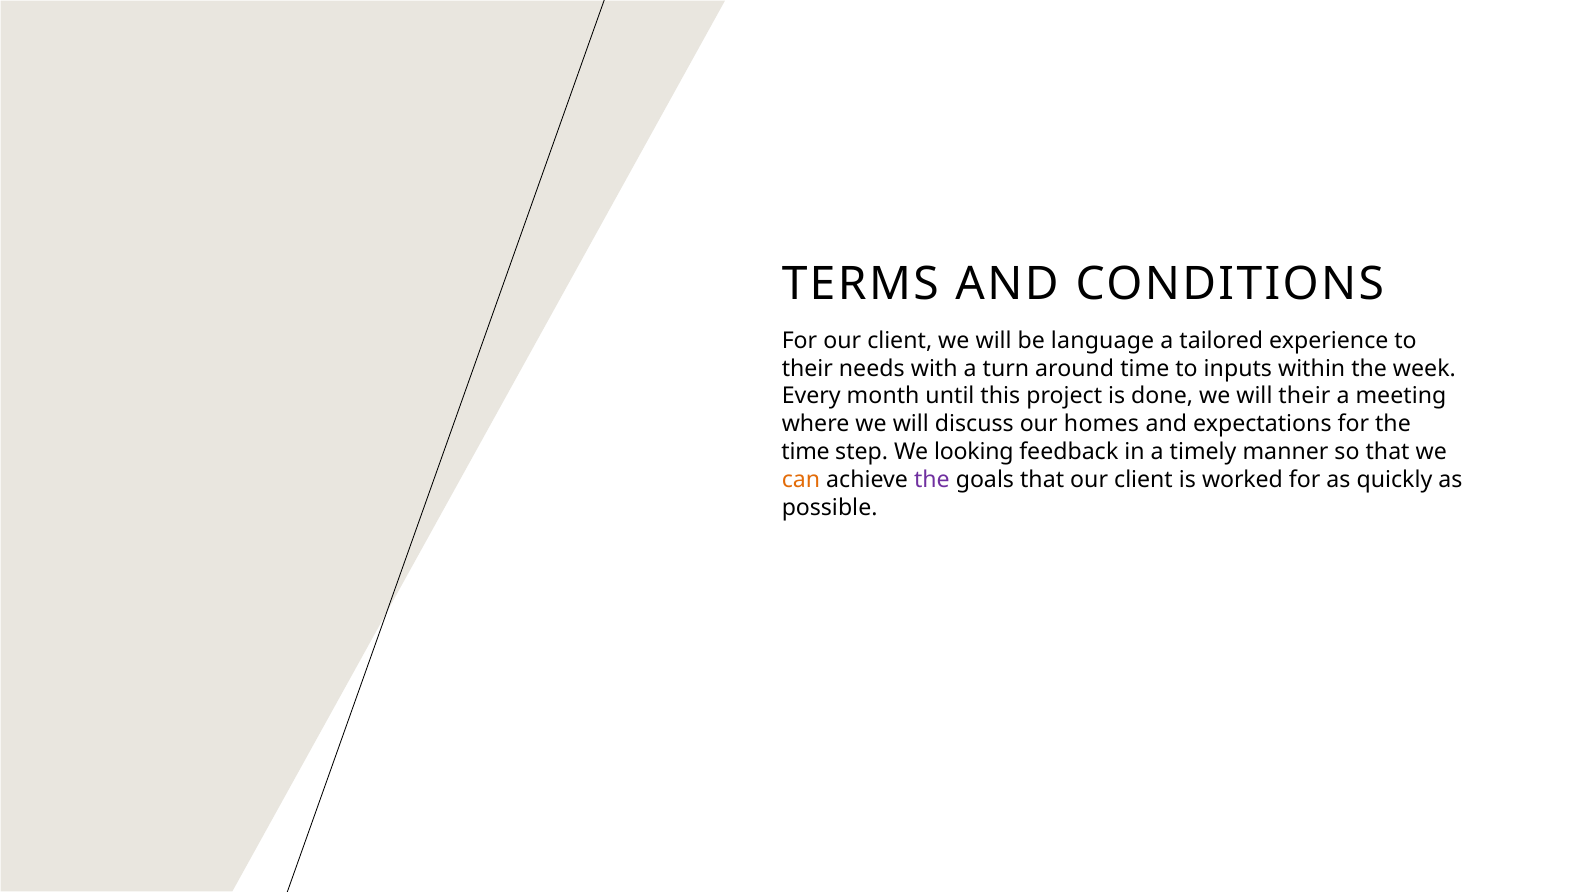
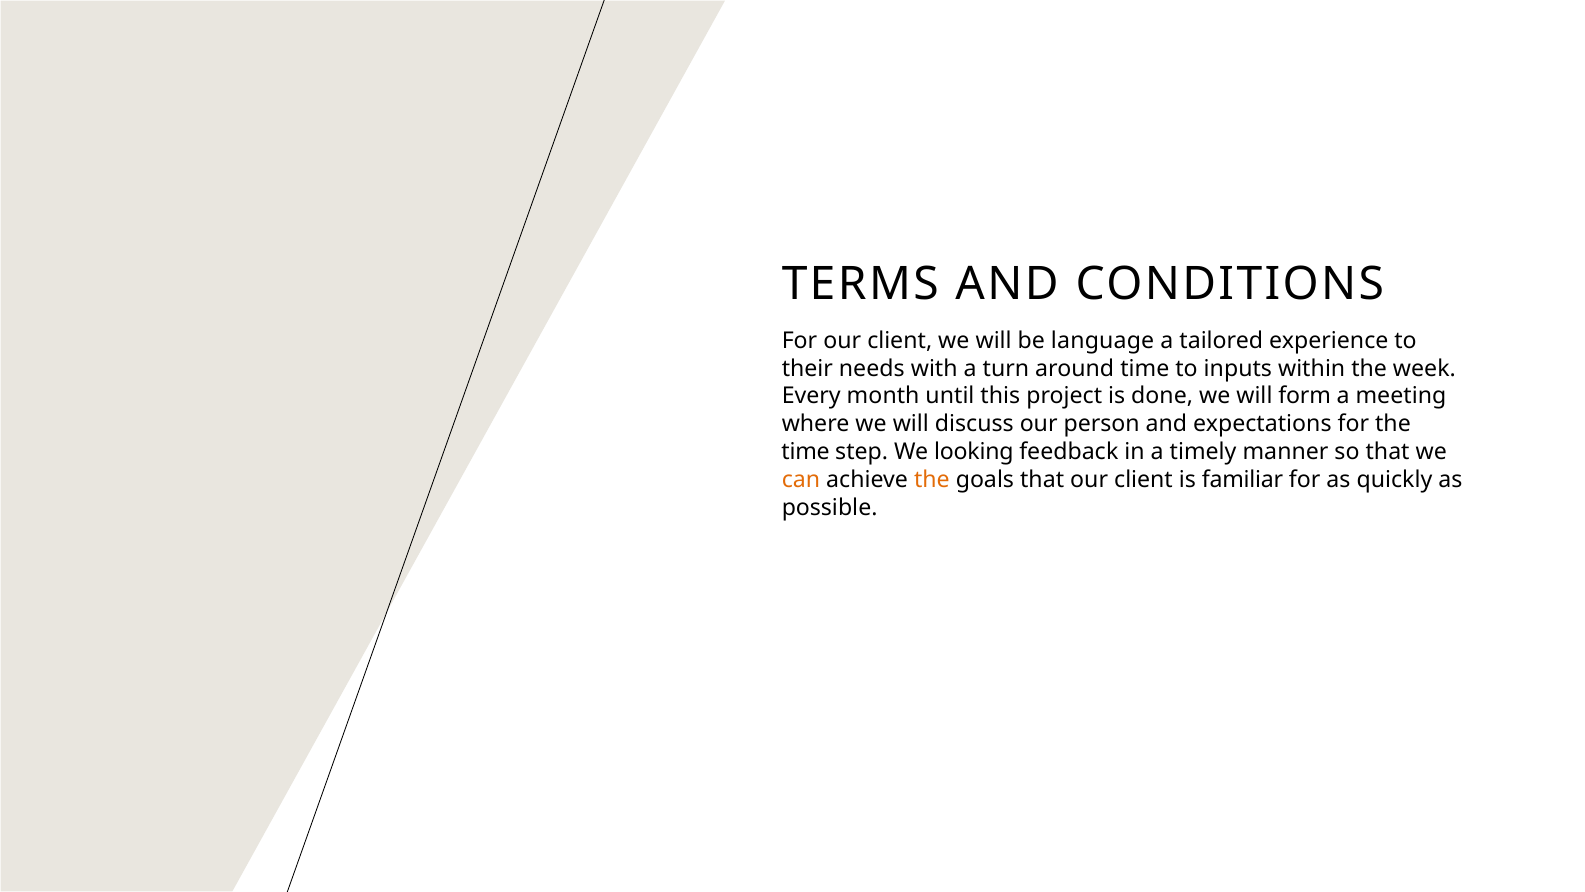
will their: their -> form (1305, 396)
homes: homes -> person (1102, 424)
the colour: purple -> orange (932, 480)
worked: worked -> familiar (1243, 480)
